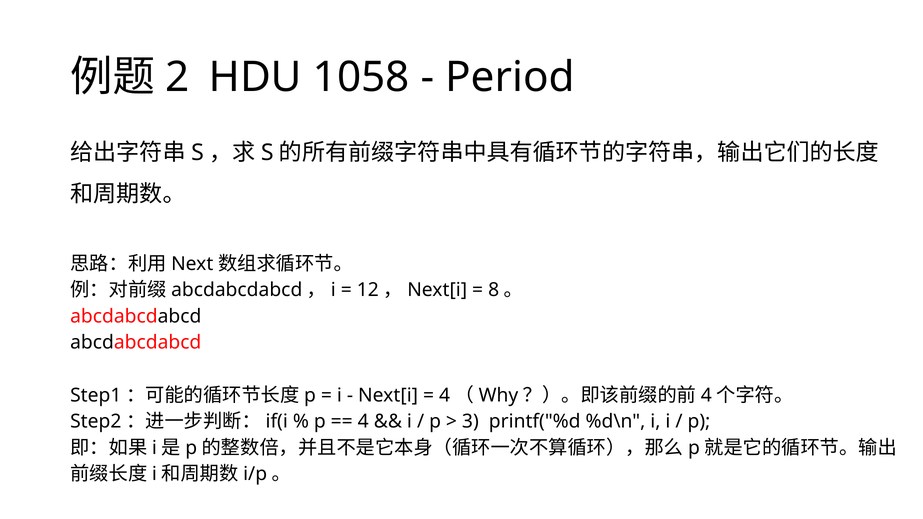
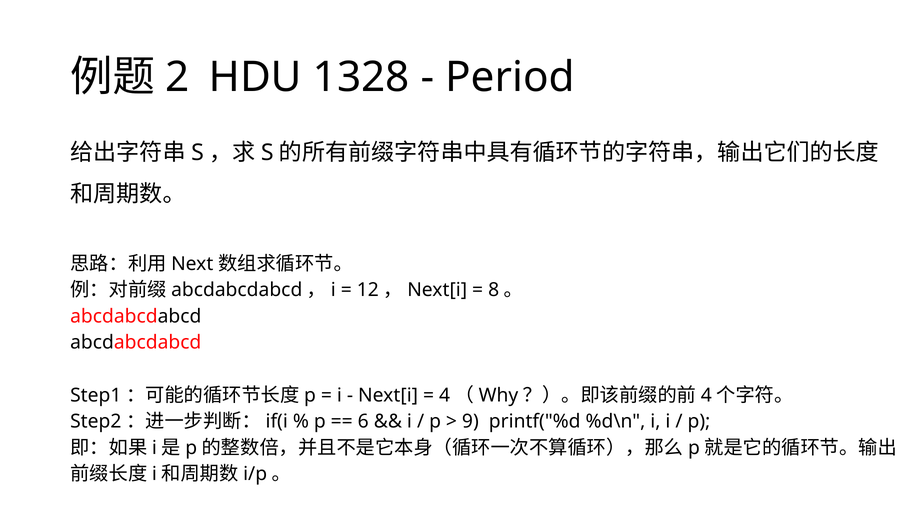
1058: 1058 -> 1328 (361, 78)
4: 4 -> 6 (363, 422)
3: 3 -> 9 (470, 422)
